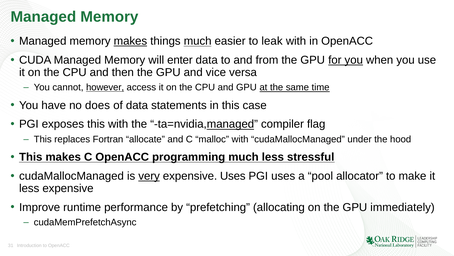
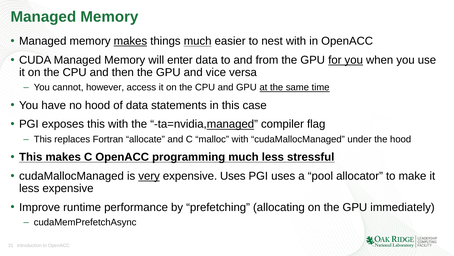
leak: leak -> nest (272, 41)
however underline: present -> none (105, 87)
no does: does -> hood (98, 105)
